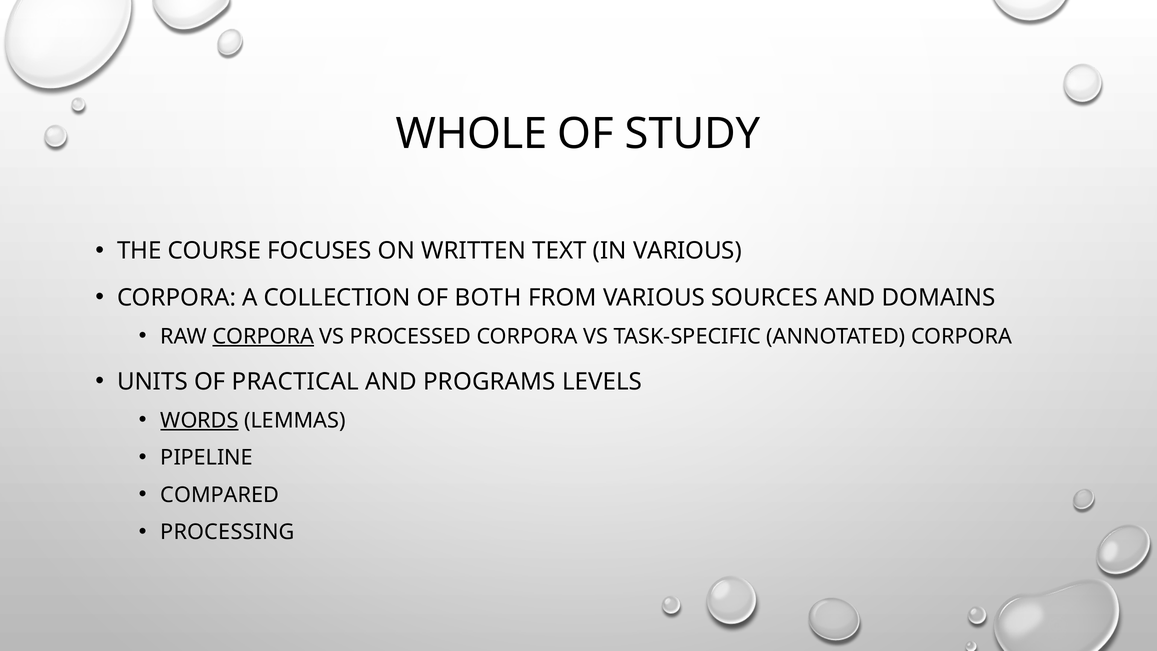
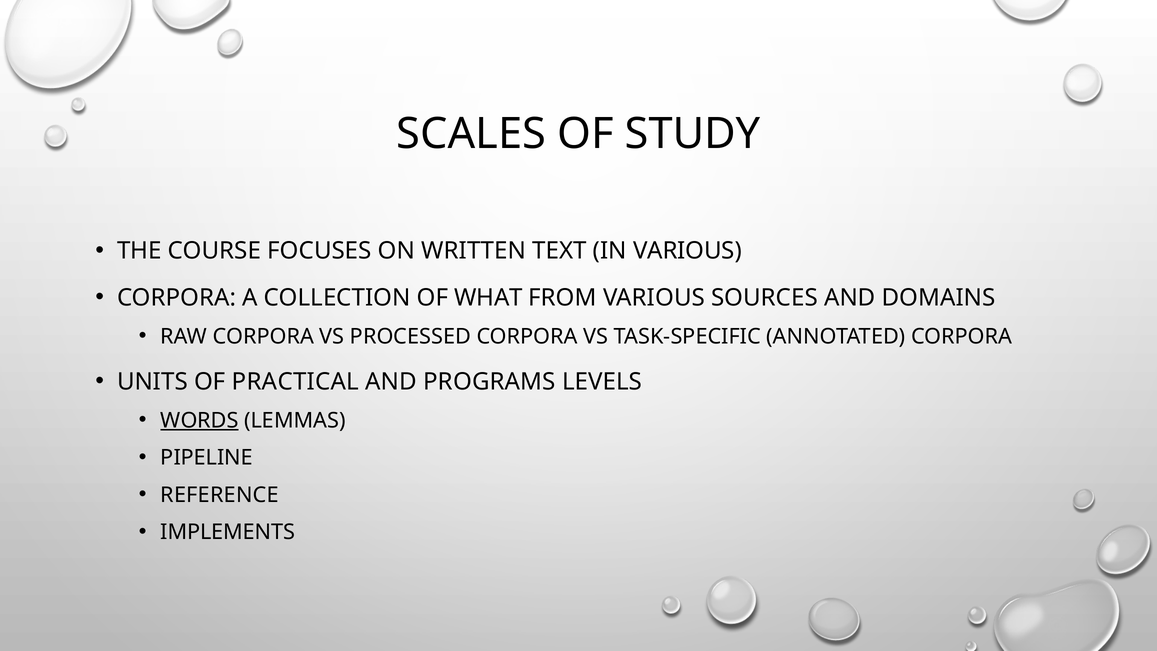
WHOLE: WHOLE -> SCALES (471, 134)
BOTH: BOTH -> WHAT (488, 298)
CORPORA underline: present -> none (263, 336)
COMPARED: COMPARED -> REFERENCE (220, 495)
PROCESSING: PROCESSING -> IMPLEMENTS (228, 532)
